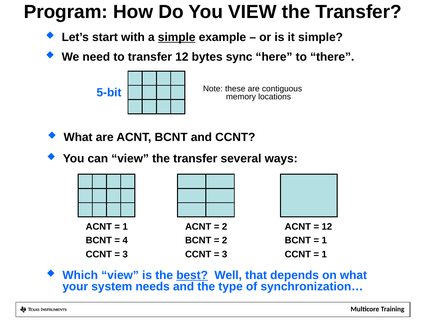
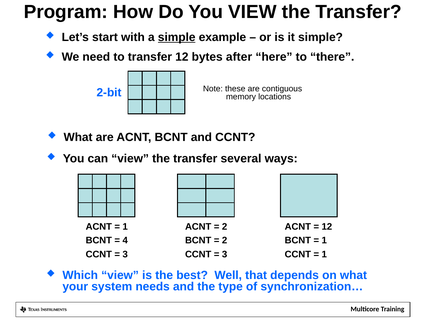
sync: sync -> after (239, 57)
5-bit: 5-bit -> 2-bit (109, 92)
best underline: present -> none (192, 275)
